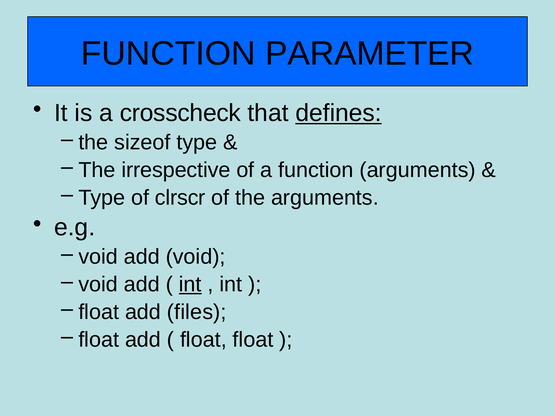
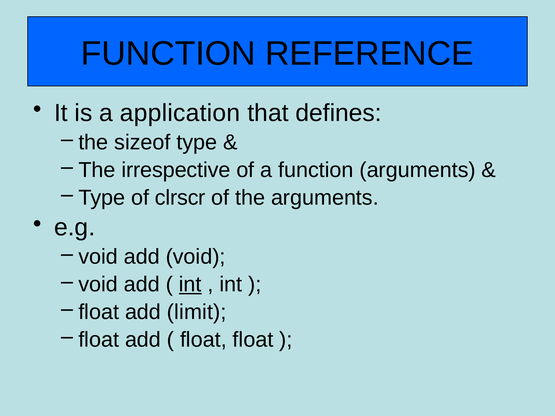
PARAMETER: PARAMETER -> REFERENCE (369, 54)
crosscheck: crosscheck -> application (180, 113)
defines underline: present -> none (339, 113)
files: files -> limit (197, 312)
